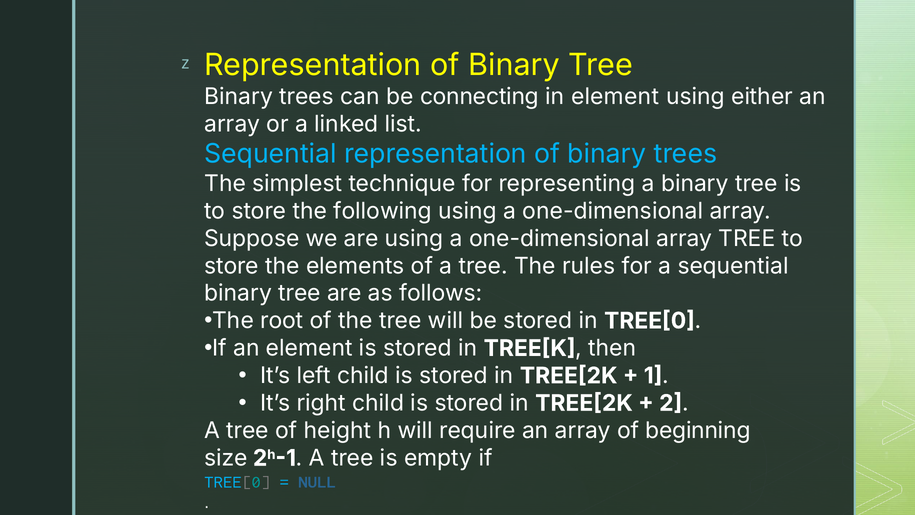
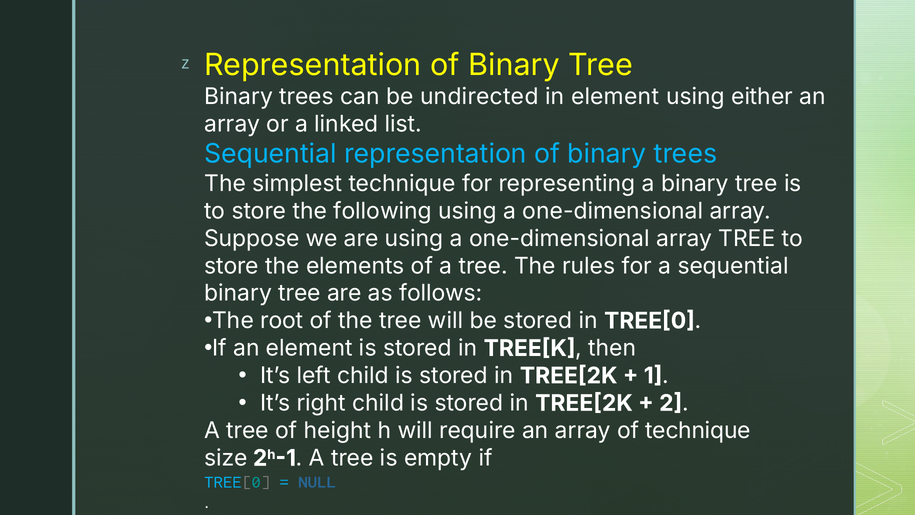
connecting: connecting -> undirected (479, 96)
of beginning: beginning -> technique (698, 430)
